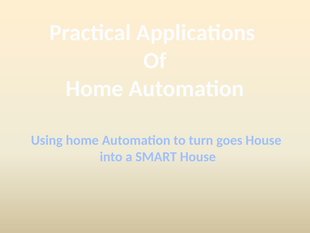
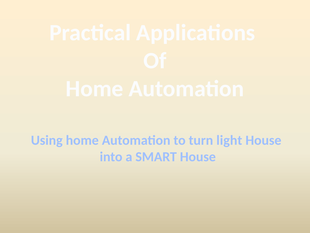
goes: goes -> light (229, 140)
